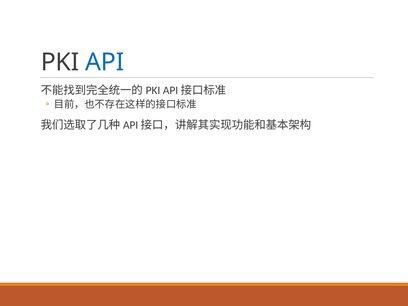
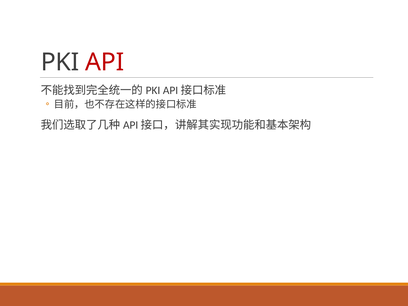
API colour: blue -> red (105, 62)
